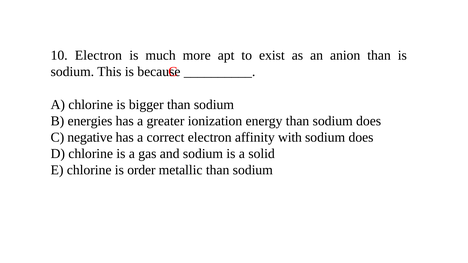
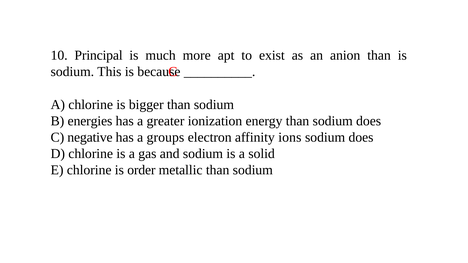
10 Electron: Electron -> Principal (99, 55)
correct: correct -> groups (165, 137)
with: with -> ions (290, 137)
